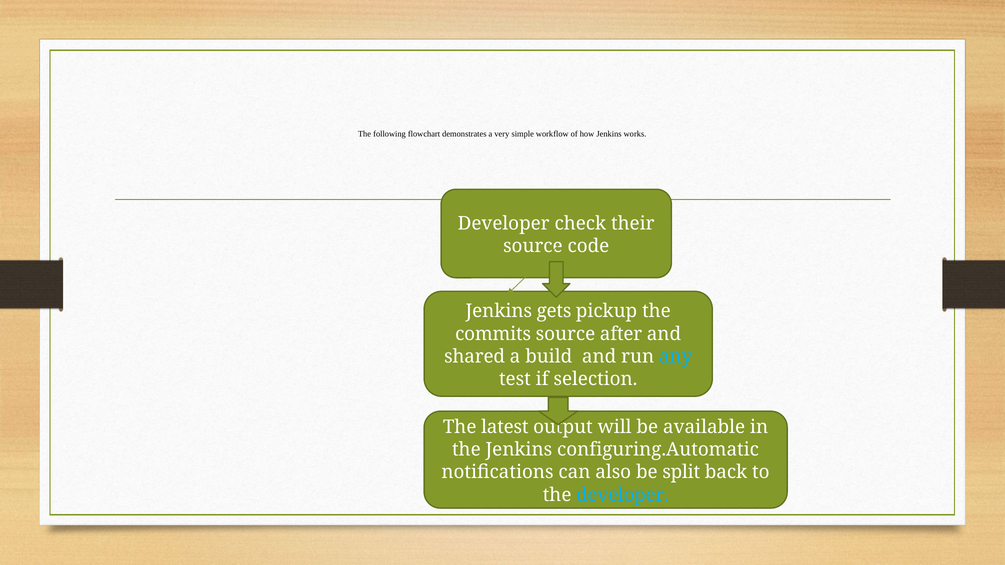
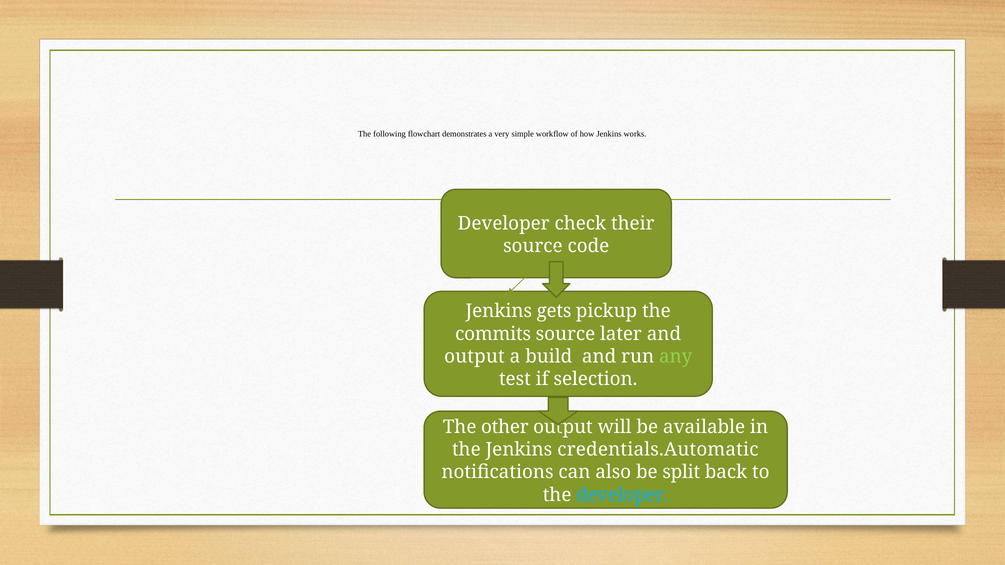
after: after -> later (621, 334)
shared: shared -> output (474, 357)
any colour: light blue -> light green (676, 357)
latest: latest -> other (505, 427)
configuring.Automatic: configuring.Automatic -> credentials.Automatic (658, 450)
